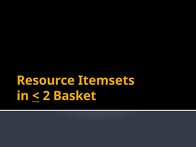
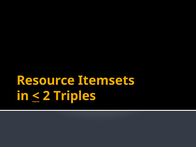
Basket: Basket -> Triples (75, 96)
